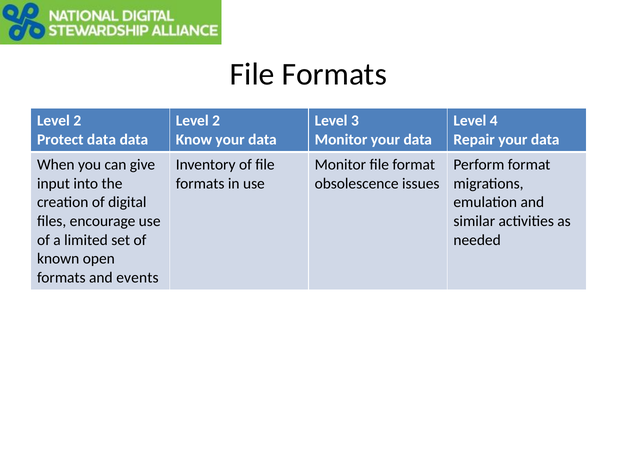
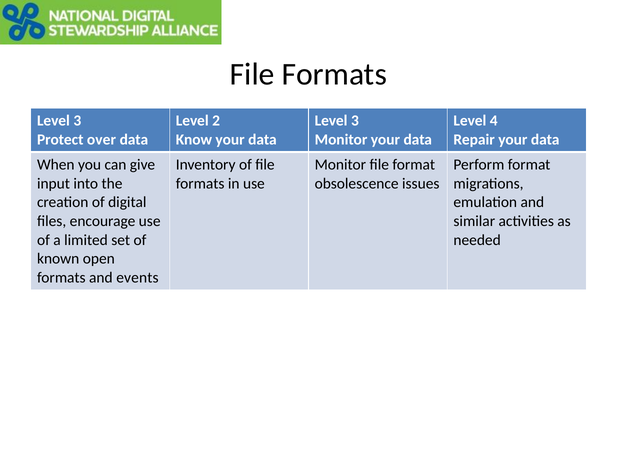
2: 2 -> 3 (77, 121)
Protect data: data -> over (101, 139)
